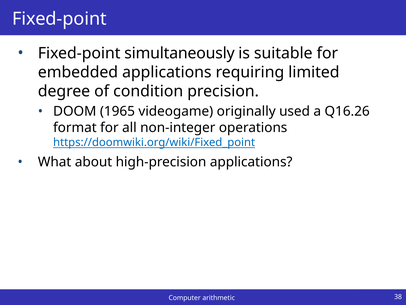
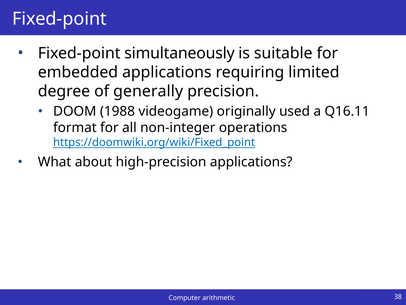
condition: condition -> generally (148, 91)
1965: 1965 -> 1988 (117, 111)
Q16.26: Q16.26 -> Q16.11 (347, 111)
